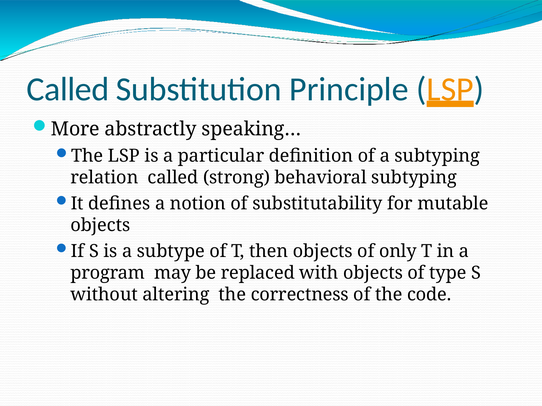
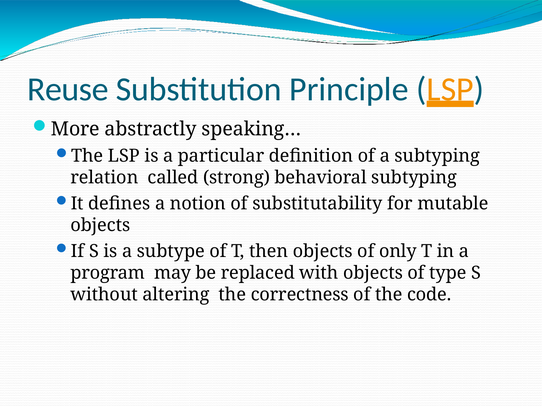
Called: Called -> Reuse (68, 89)
